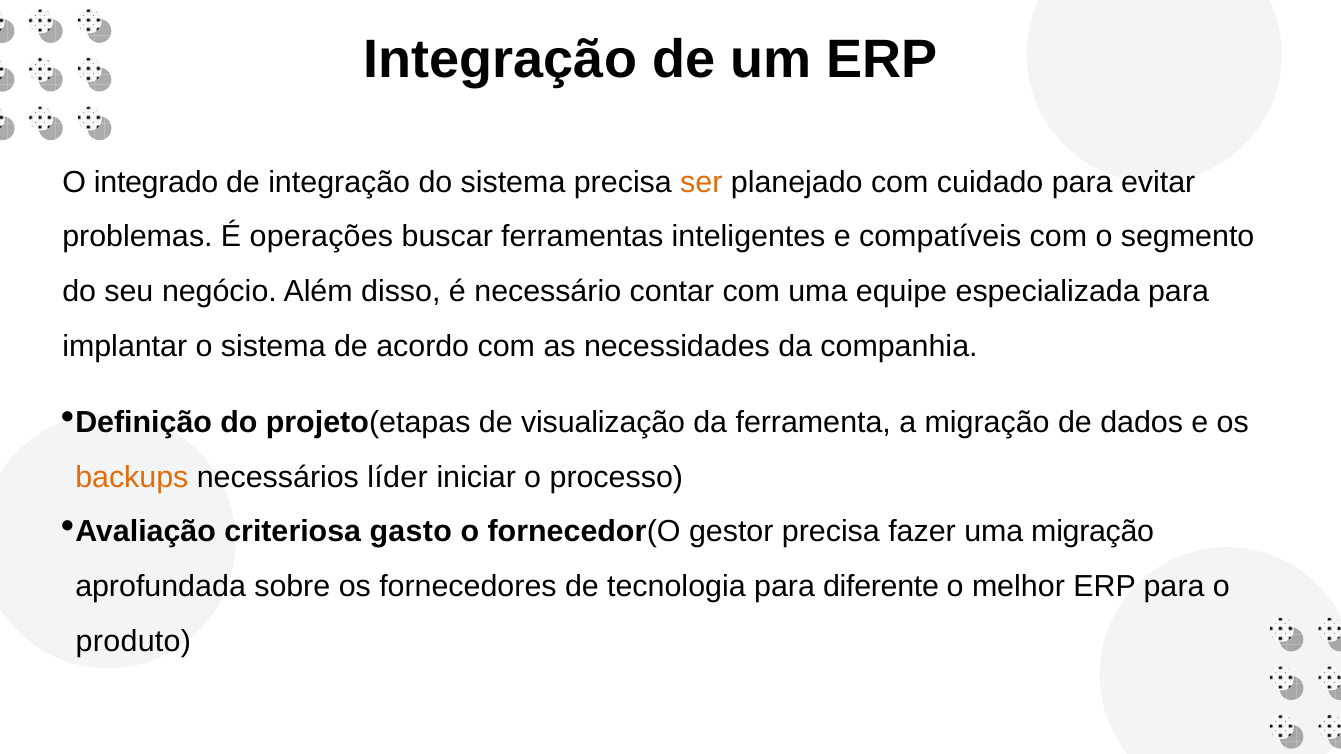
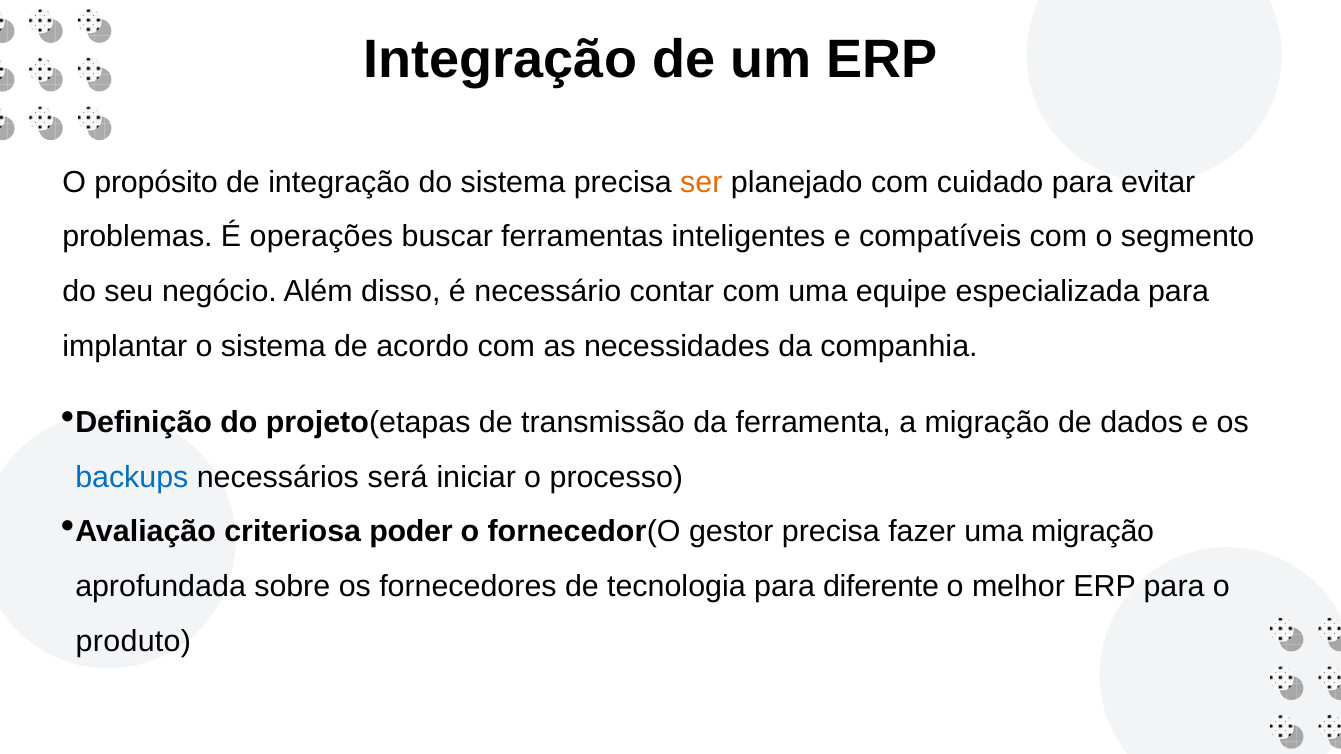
integrado: integrado -> propósito (156, 182)
visualização: visualização -> transmissão (603, 423)
backups colour: orange -> blue (132, 477)
líder: líder -> será (398, 477)
gasto: gasto -> poder (411, 532)
